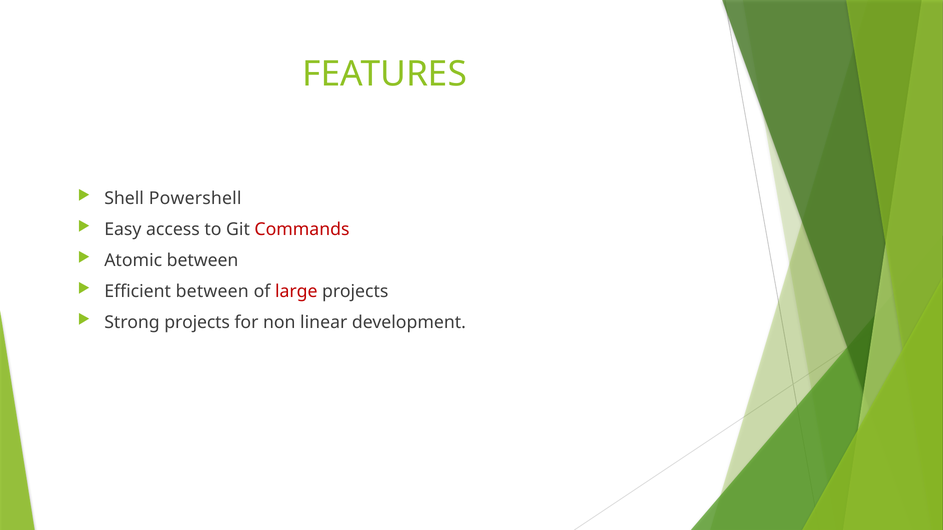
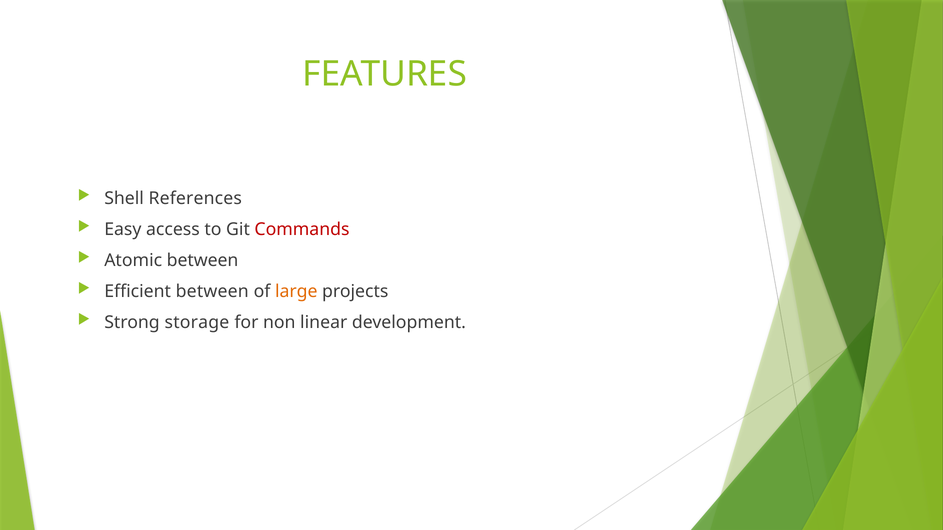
Powershell: Powershell -> References (195, 198)
large colour: red -> orange (296, 292)
Strong projects: projects -> storage (197, 323)
